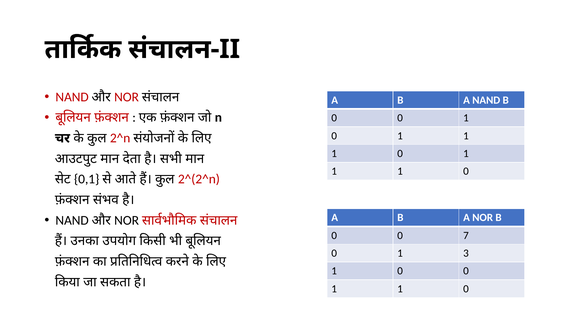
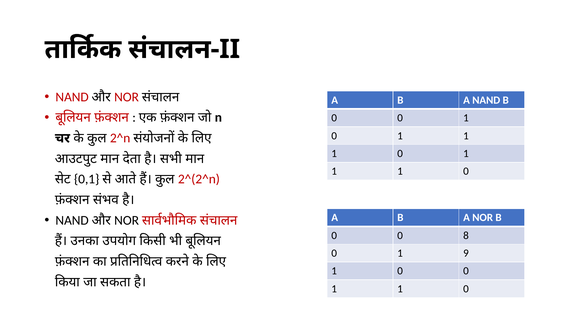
7: 7 -> 8 (466, 235)
3: 3 -> 9 (466, 253)
